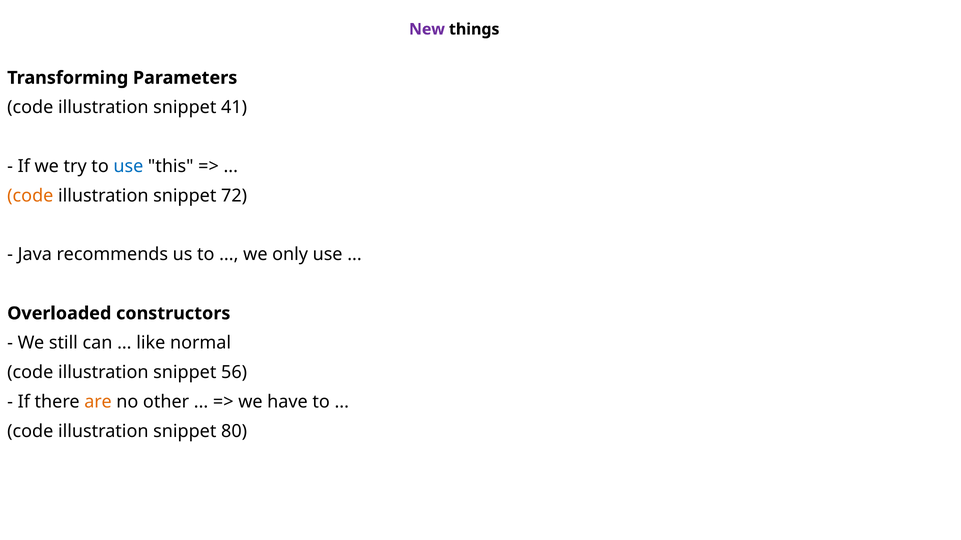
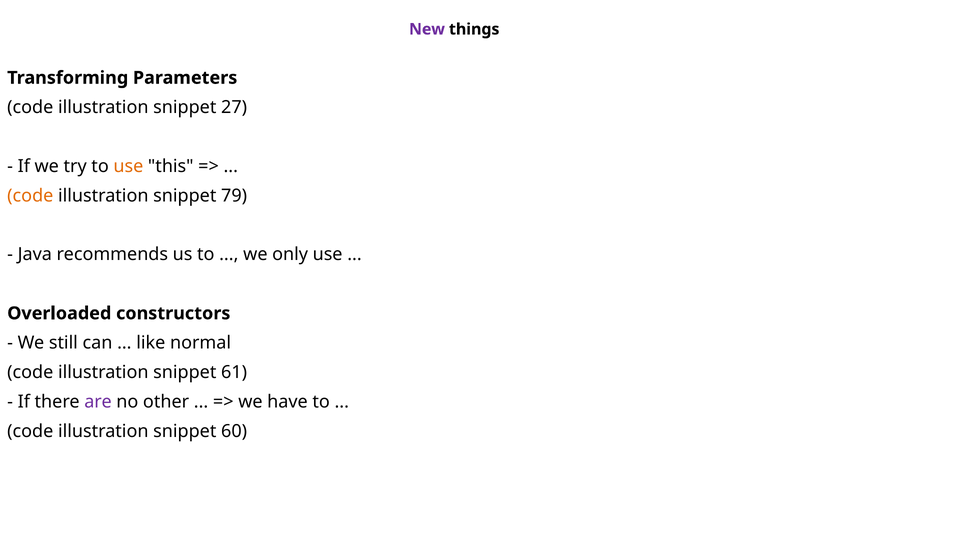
41: 41 -> 27 (234, 107)
use colour: blue -> orange (128, 166)
72: 72 -> 79 (234, 196)
56: 56 -> 61 (234, 373)
are colour: orange -> purple (98, 402)
80: 80 -> 60 (234, 432)
